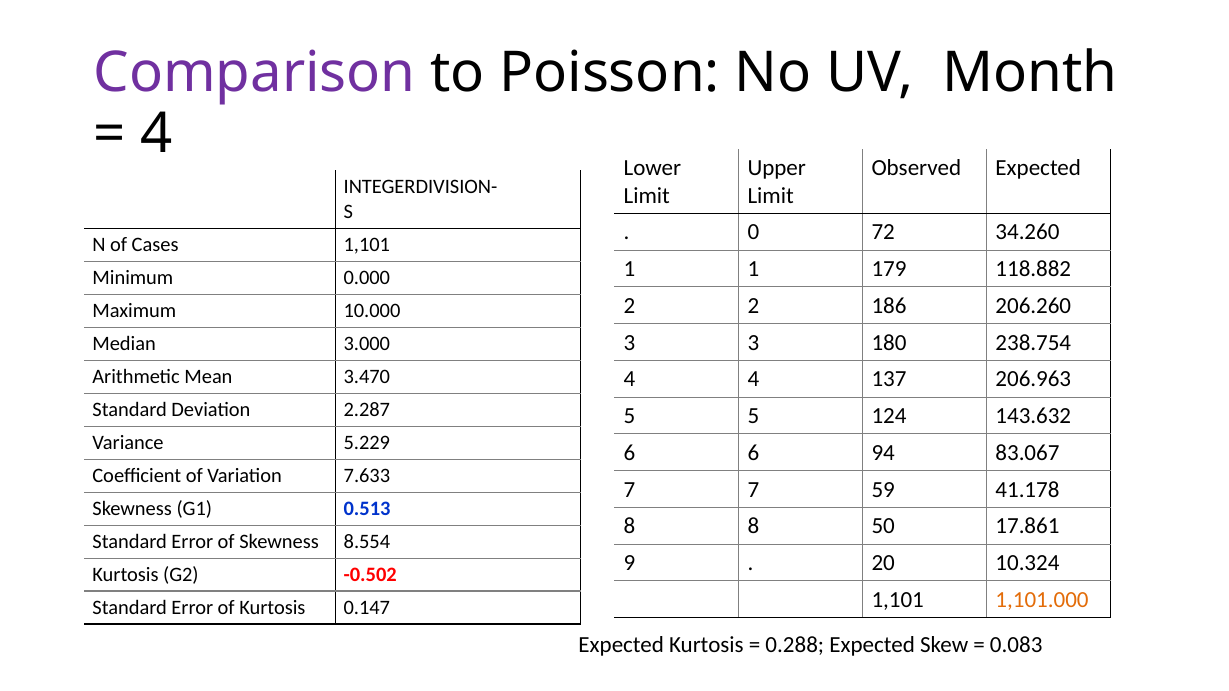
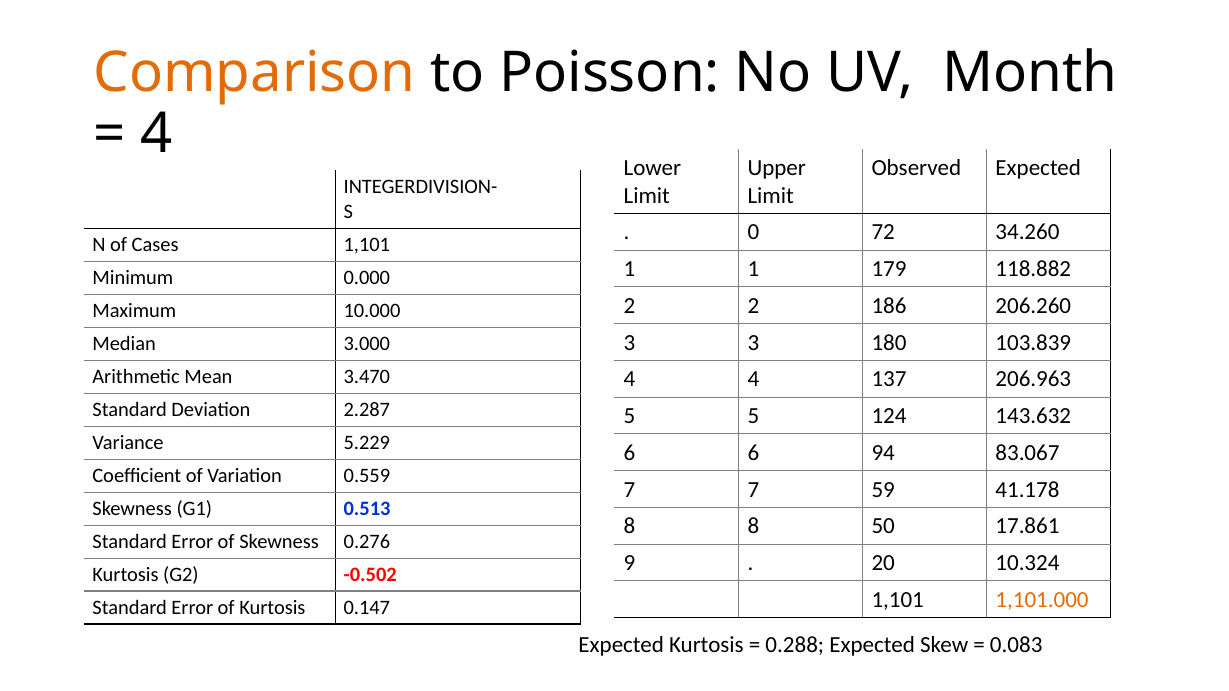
Comparison colour: purple -> orange (255, 73)
238.754: 238.754 -> 103.839 (1033, 343)
7.633: 7.633 -> 0.559 (367, 476)
8.554: 8.554 -> 0.276 (367, 542)
